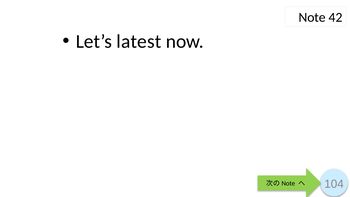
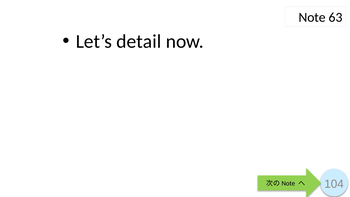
42: 42 -> 63 (336, 17)
latest: latest -> detail (139, 41)
